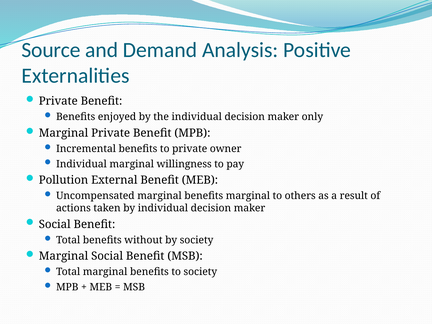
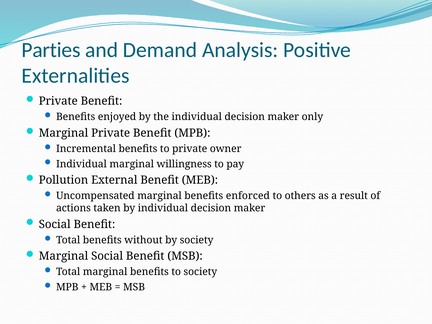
Source: Source -> Parties (51, 50)
benefits marginal: marginal -> enforced (248, 196)
